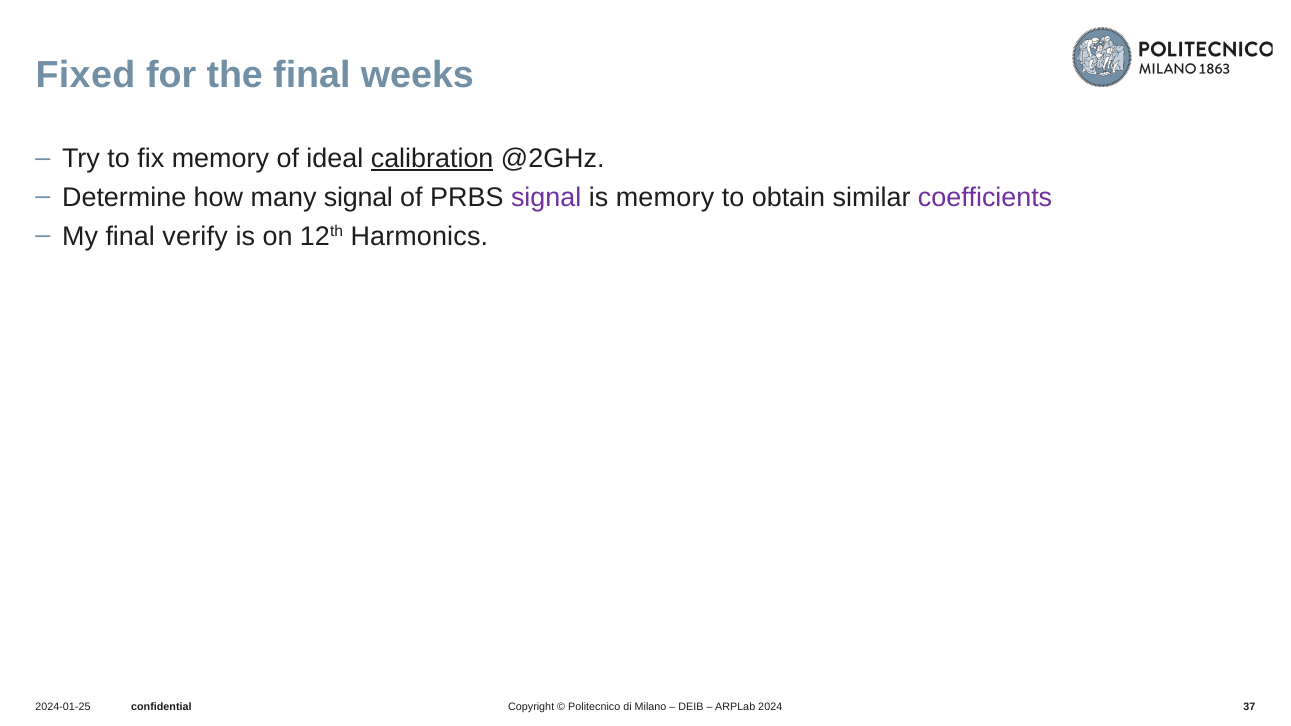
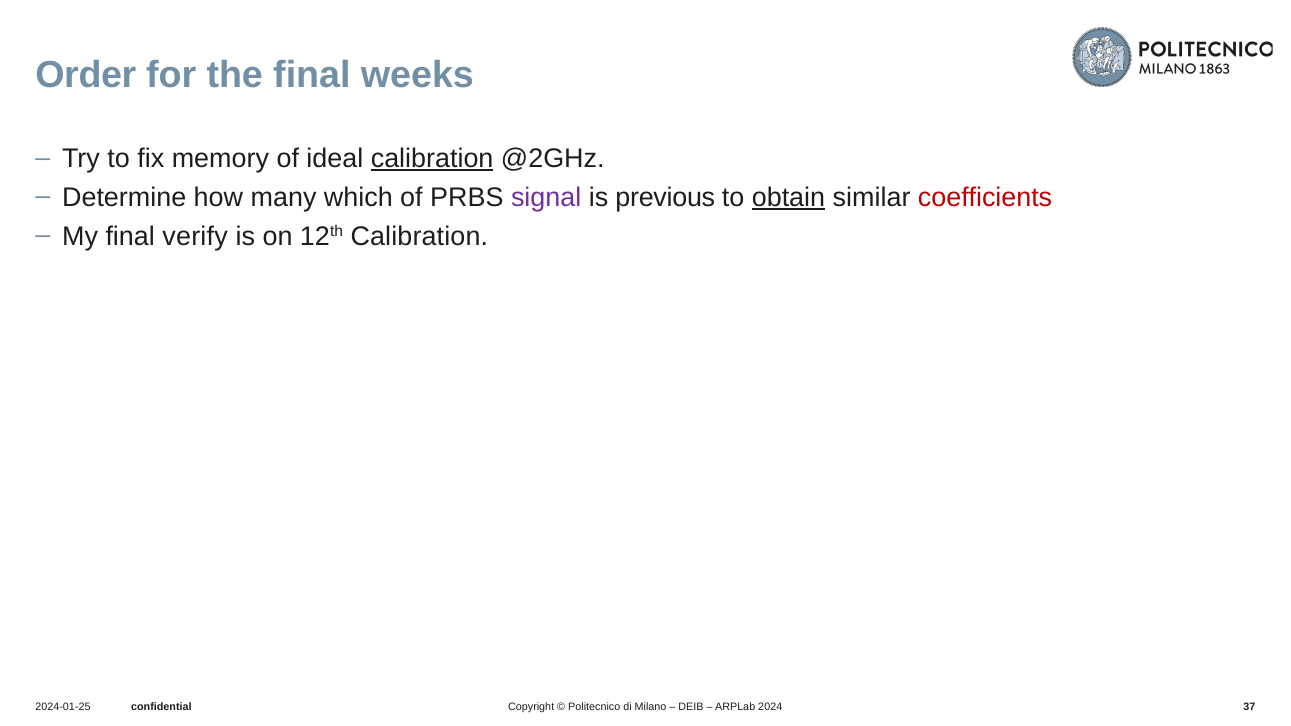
Fixed: Fixed -> Order (86, 75)
many signal: signal -> which (358, 197)
is memory: memory -> previous (665, 197)
obtain underline: none -> present (788, 197)
coefficients colour: purple -> red (985, 197)
12th Harmonics: Harmonics -> Calibration (419, 236)
